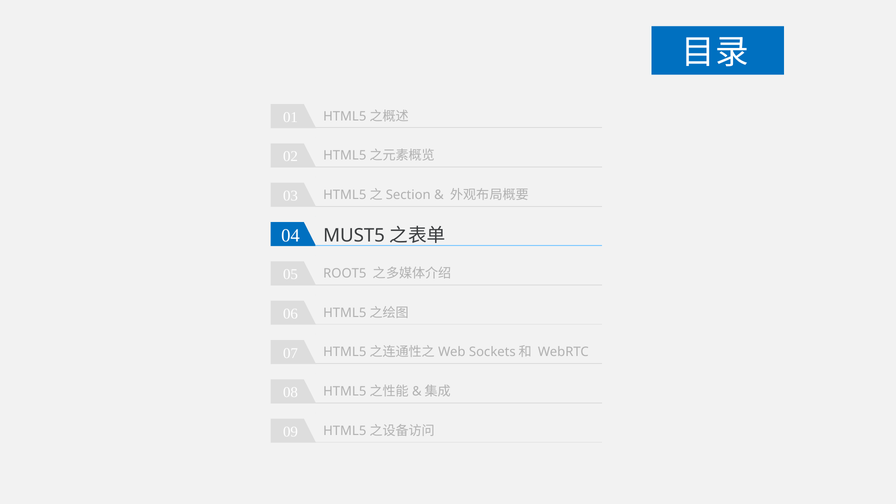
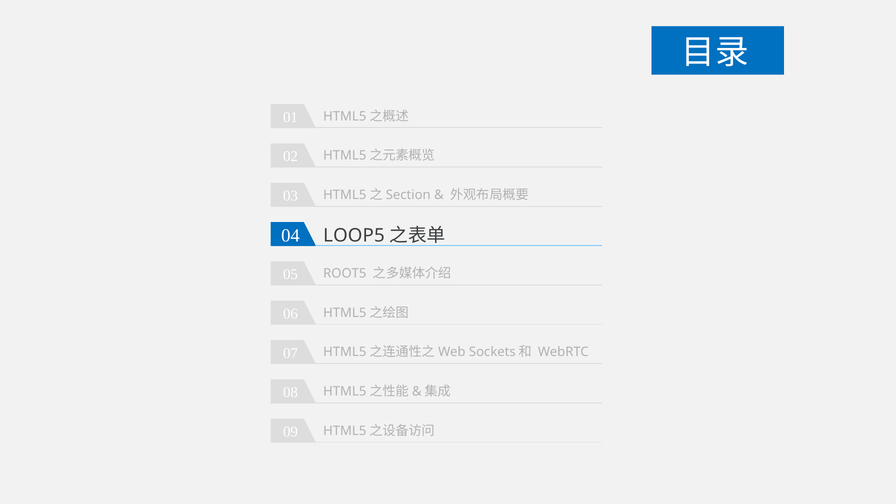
MUST5: MUST5 -> LOOP5 (354, 236)
